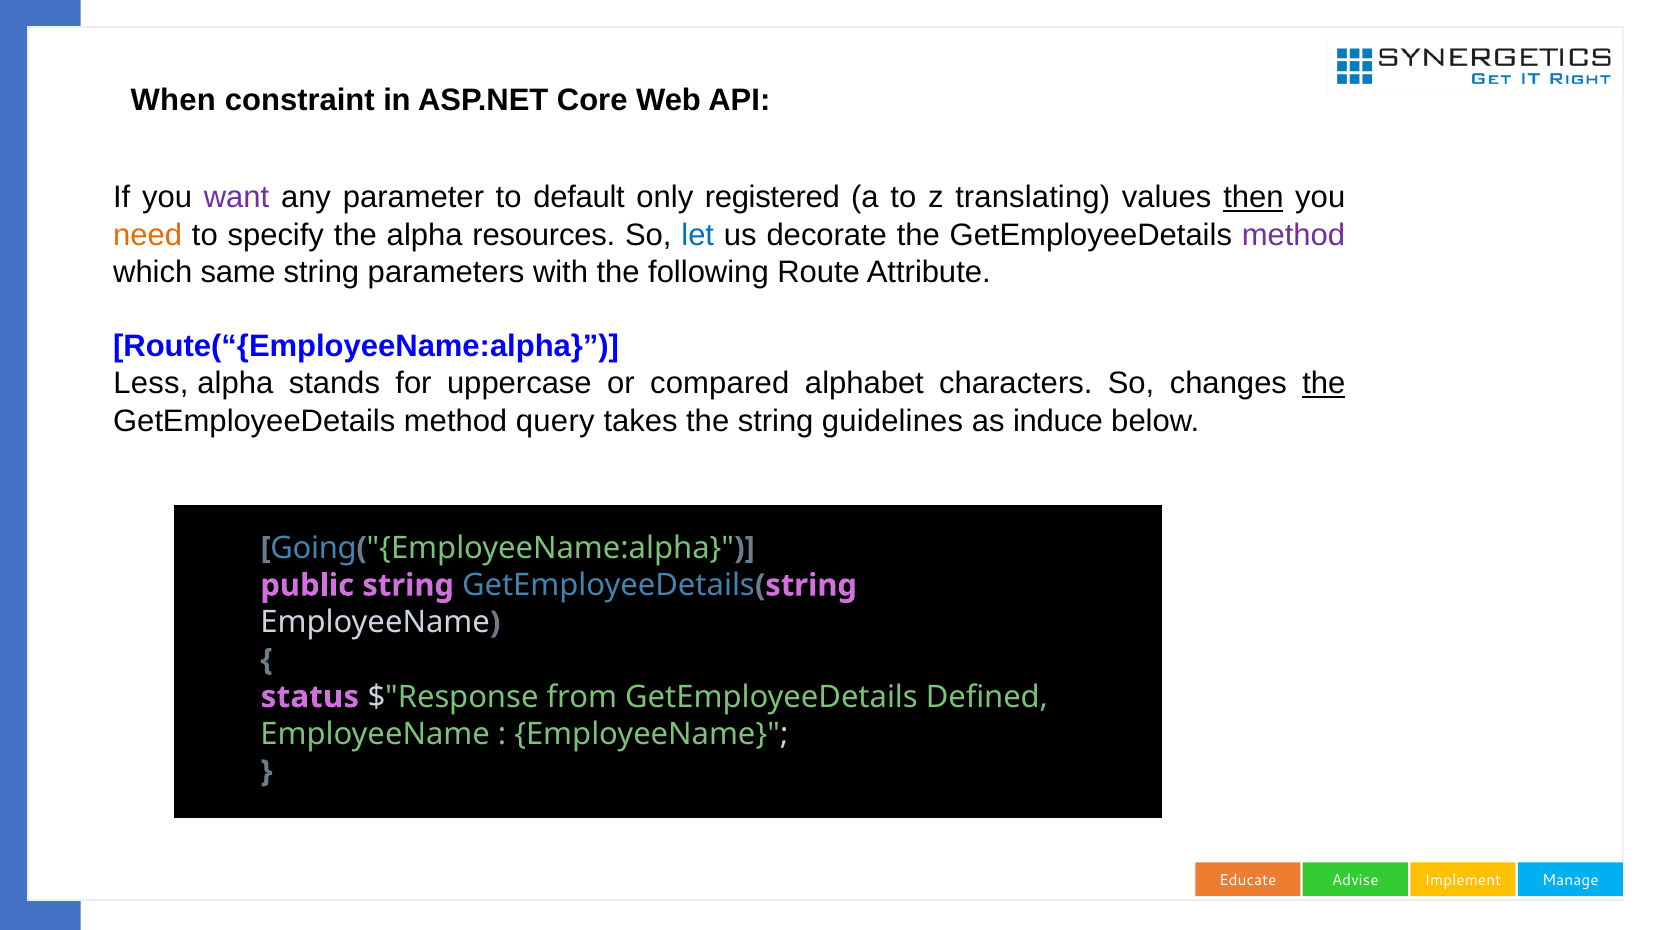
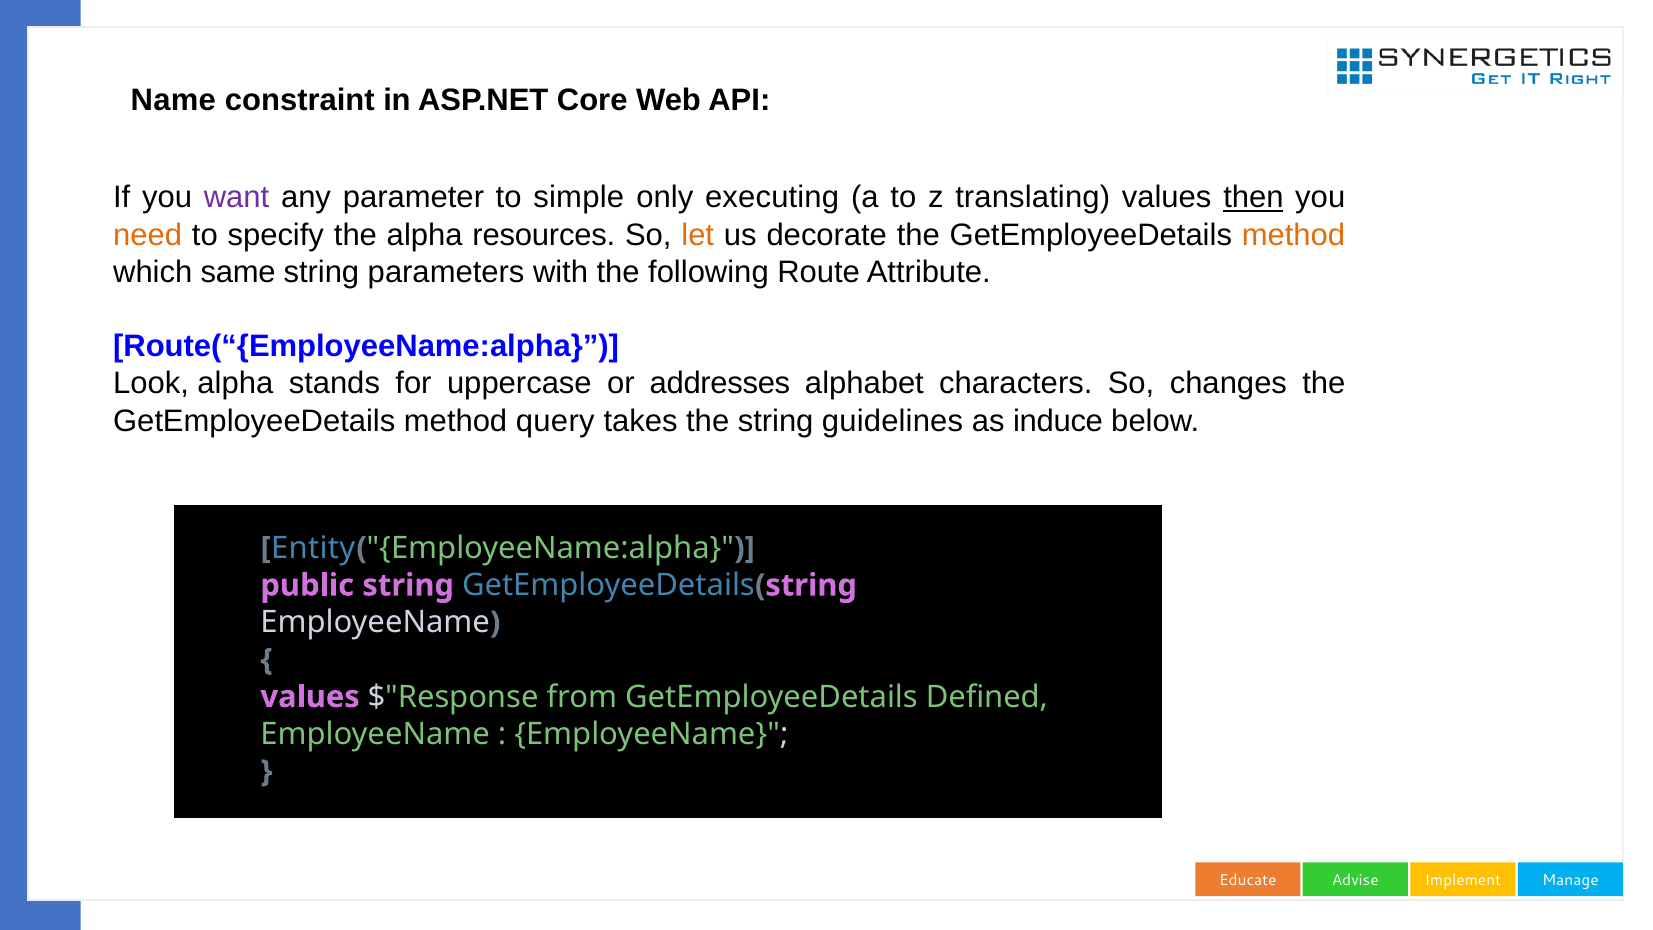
When: When -> Name (173, 100)
default: default -> simple (579, 198)
registered: registered -> executing (772, 198)
let colour: blue -> orange (698, 235)
method colour: purple -> orange (1293, 235)
Less: Less -> Look (151, 384)
compared: compared -> addresses (720, 384)
the underline: present -> none (1324, 384)
Going: Going -> Entity (313, 548)
status: status -> values (310, 697)
